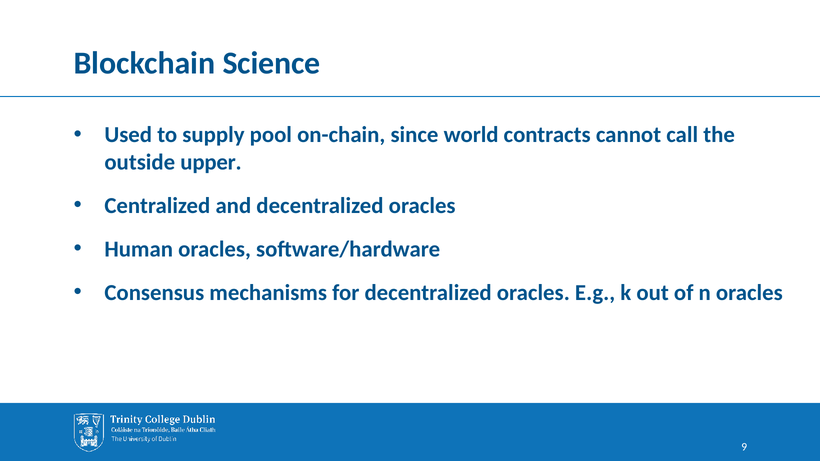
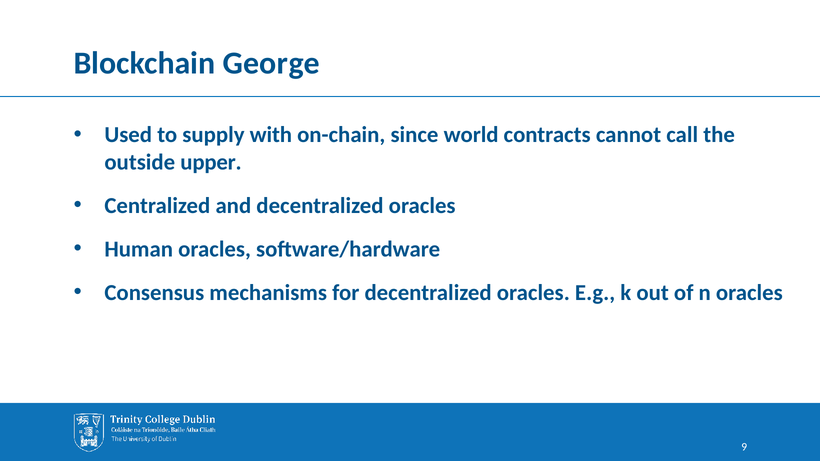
Science: Science -> George (271, 64)
pool: pool -> with (271, 135)
